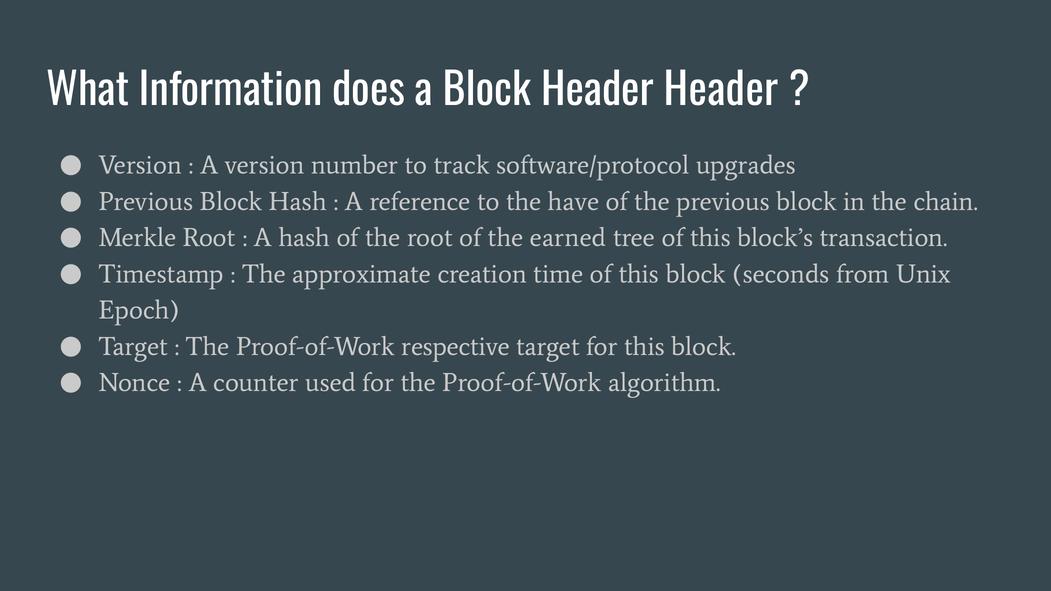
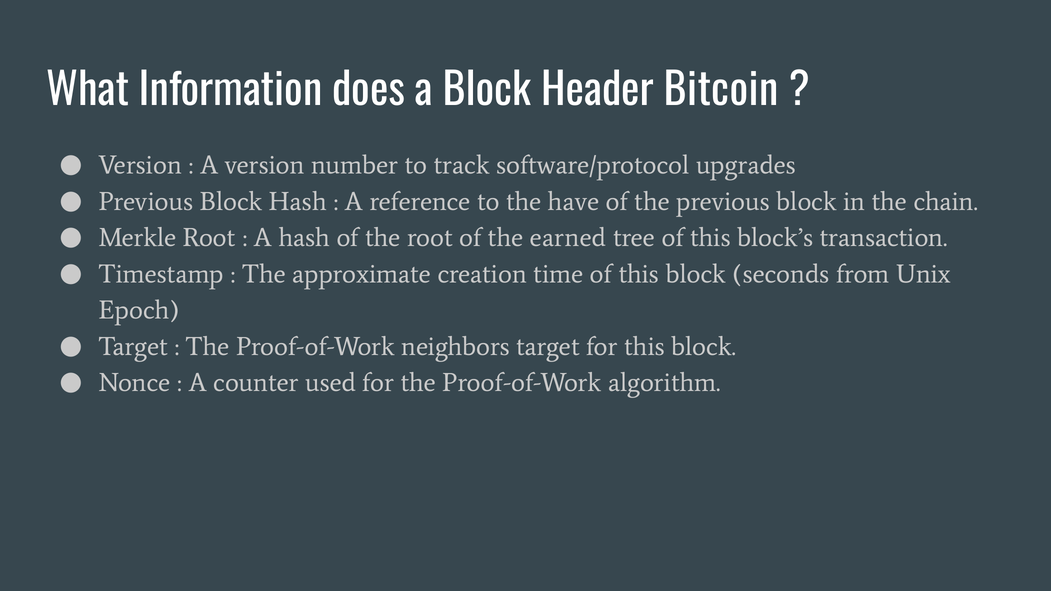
Header Header: Header -> Bitcoin (721, 91)
respective: respective -> neighbors (456, 347)
